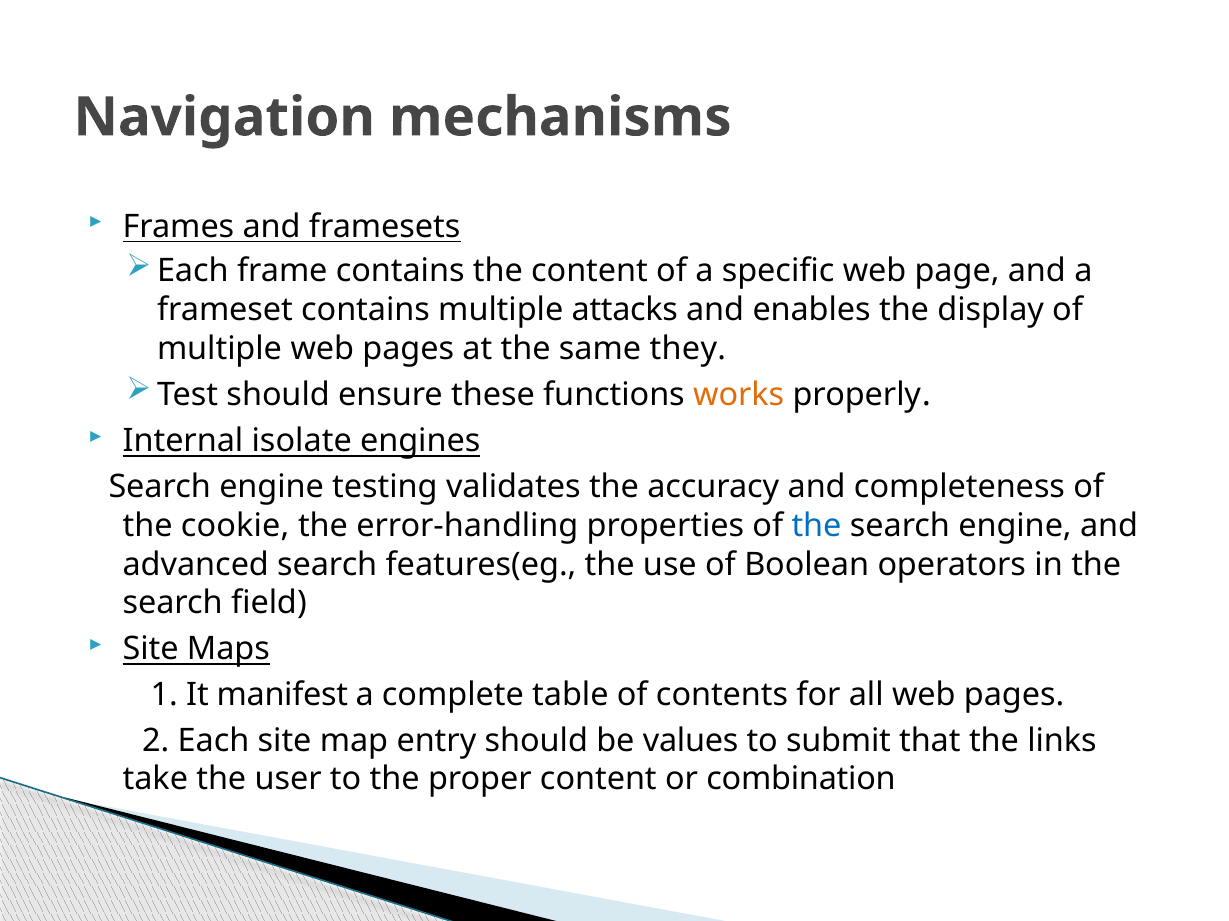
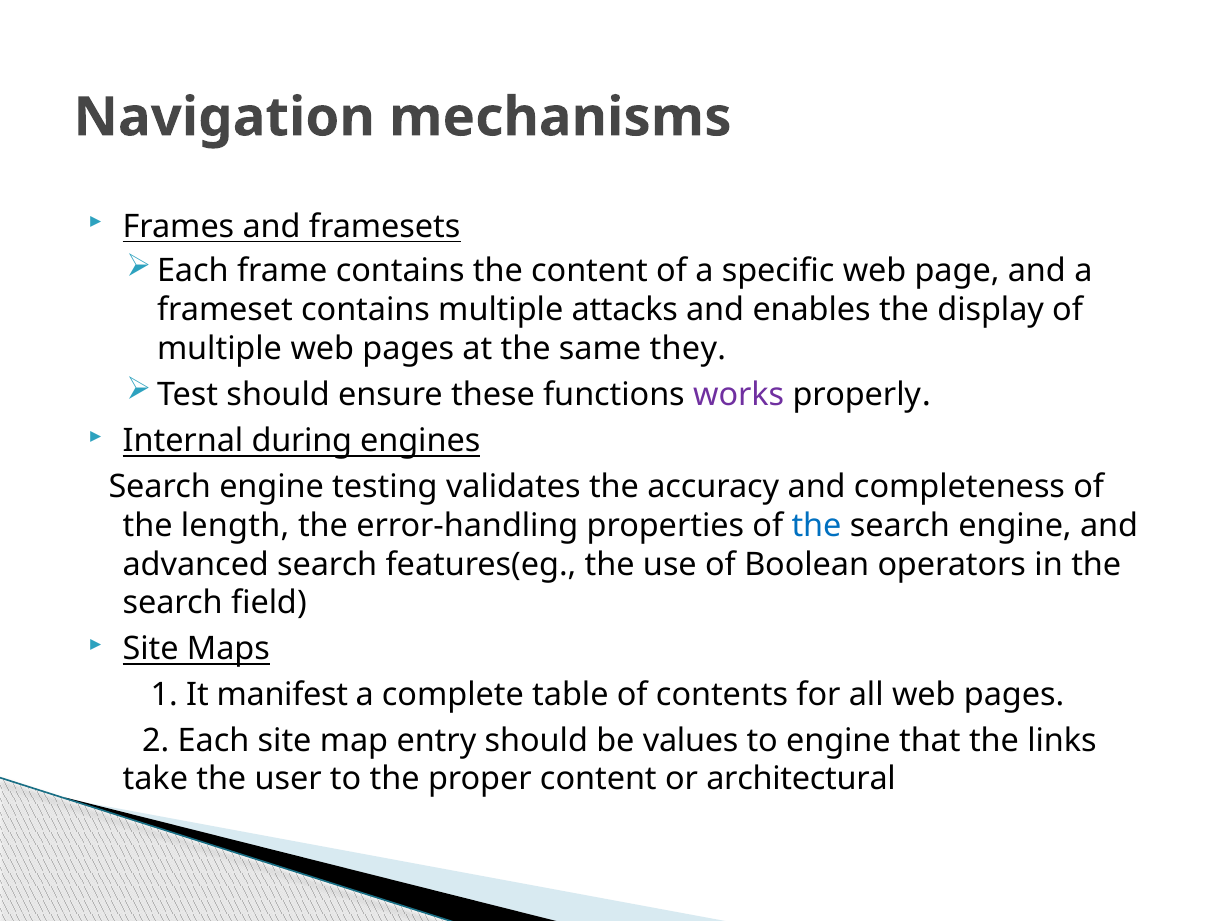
works colour: orange -> purple (739, 395)
isolate: isolate -> during (302, 441)
cookie: cookie -> length (235, 526)
to submit: submit -> engine (838, 741)
combination: combination -> architectural (801, 780)
